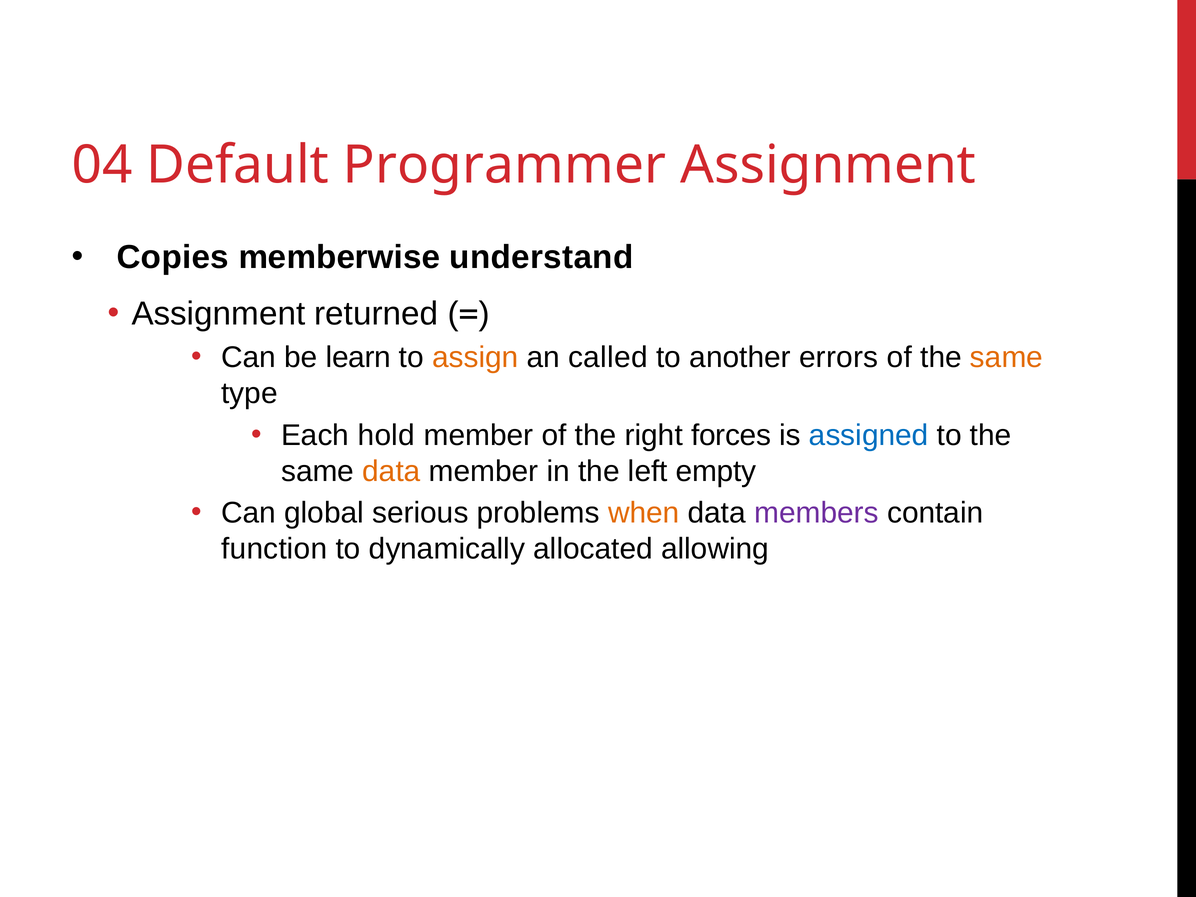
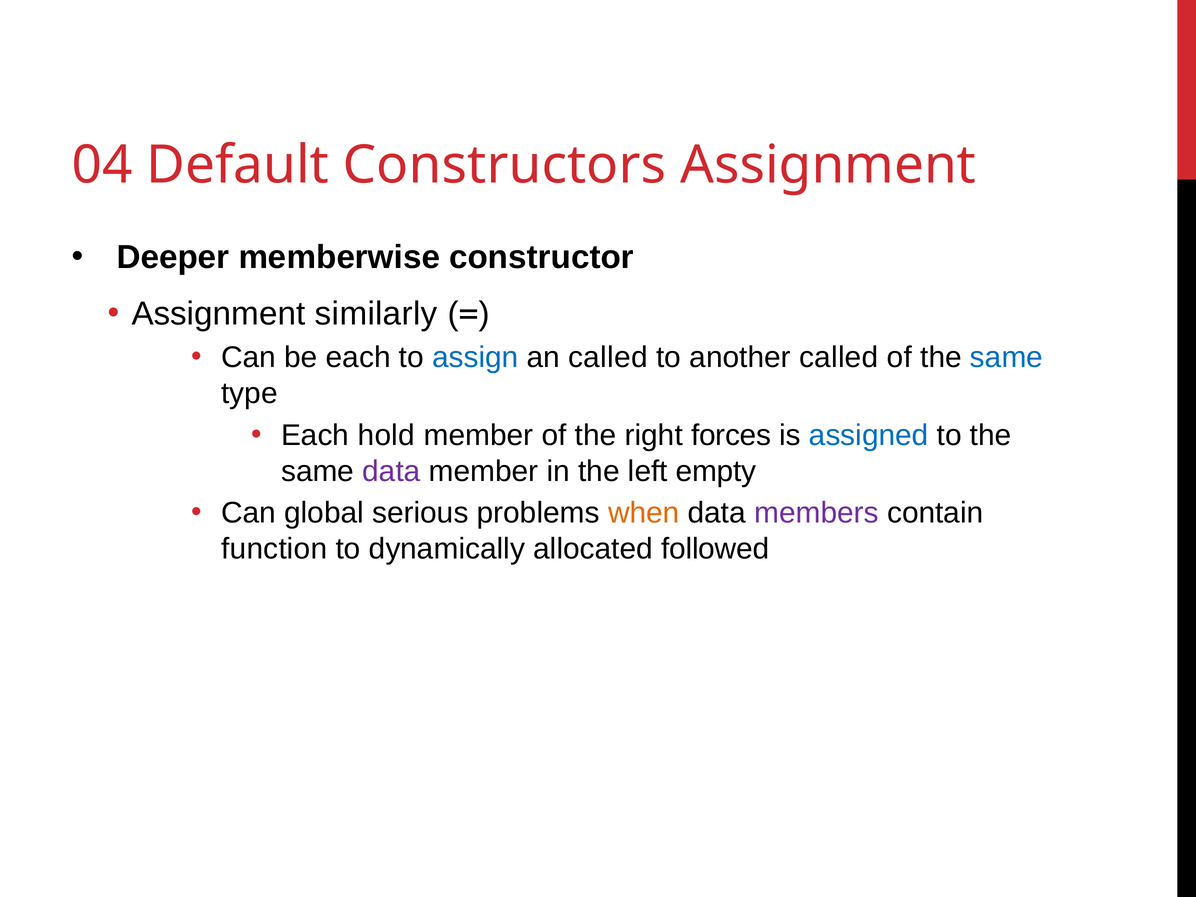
Programmer: Programmer -> Constructors (504, 165)
Copies: Copies -> Deeper (173, 257)
understand: understand -> constructor (542, 257)
returned: returned -> similarly (376, 314)
be learn: learn -> each (358, 358)
assign colour: orange -> blue (475, 358)
another errors: errors -> called (839, 358)
same colour: orange -> blue (1007, 358)
data colour: orange -> purple (391, 471)
allowing: allowing -> followed (715, 549)
